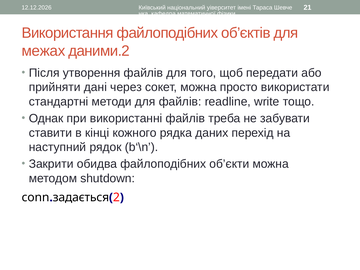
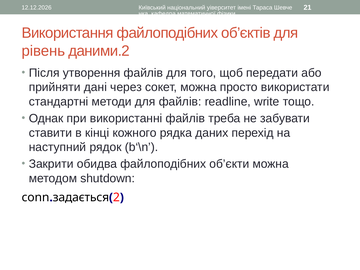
межах: межах -> рівень (43, 51)
